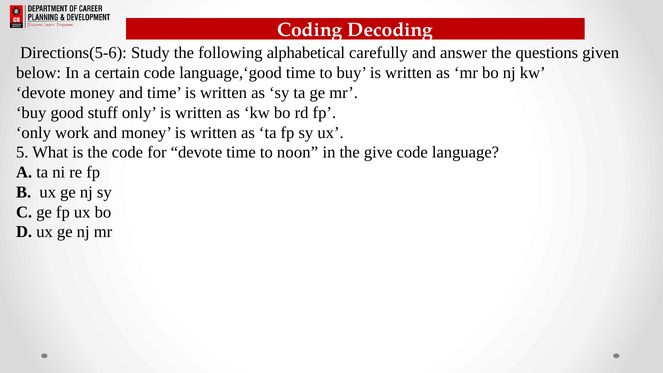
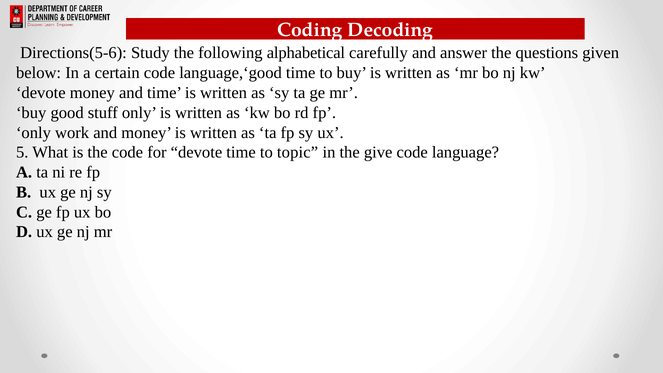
noon: noon -> topic (298, 152)
